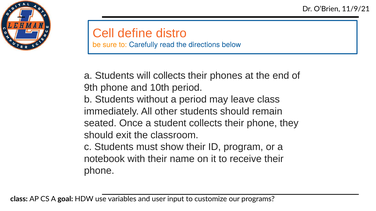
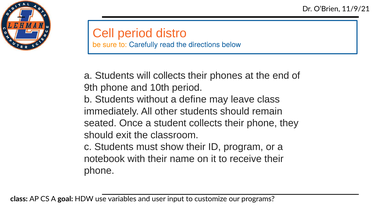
Cell define: define -> period (135, 33)
a period: period -> define (193, 100)
